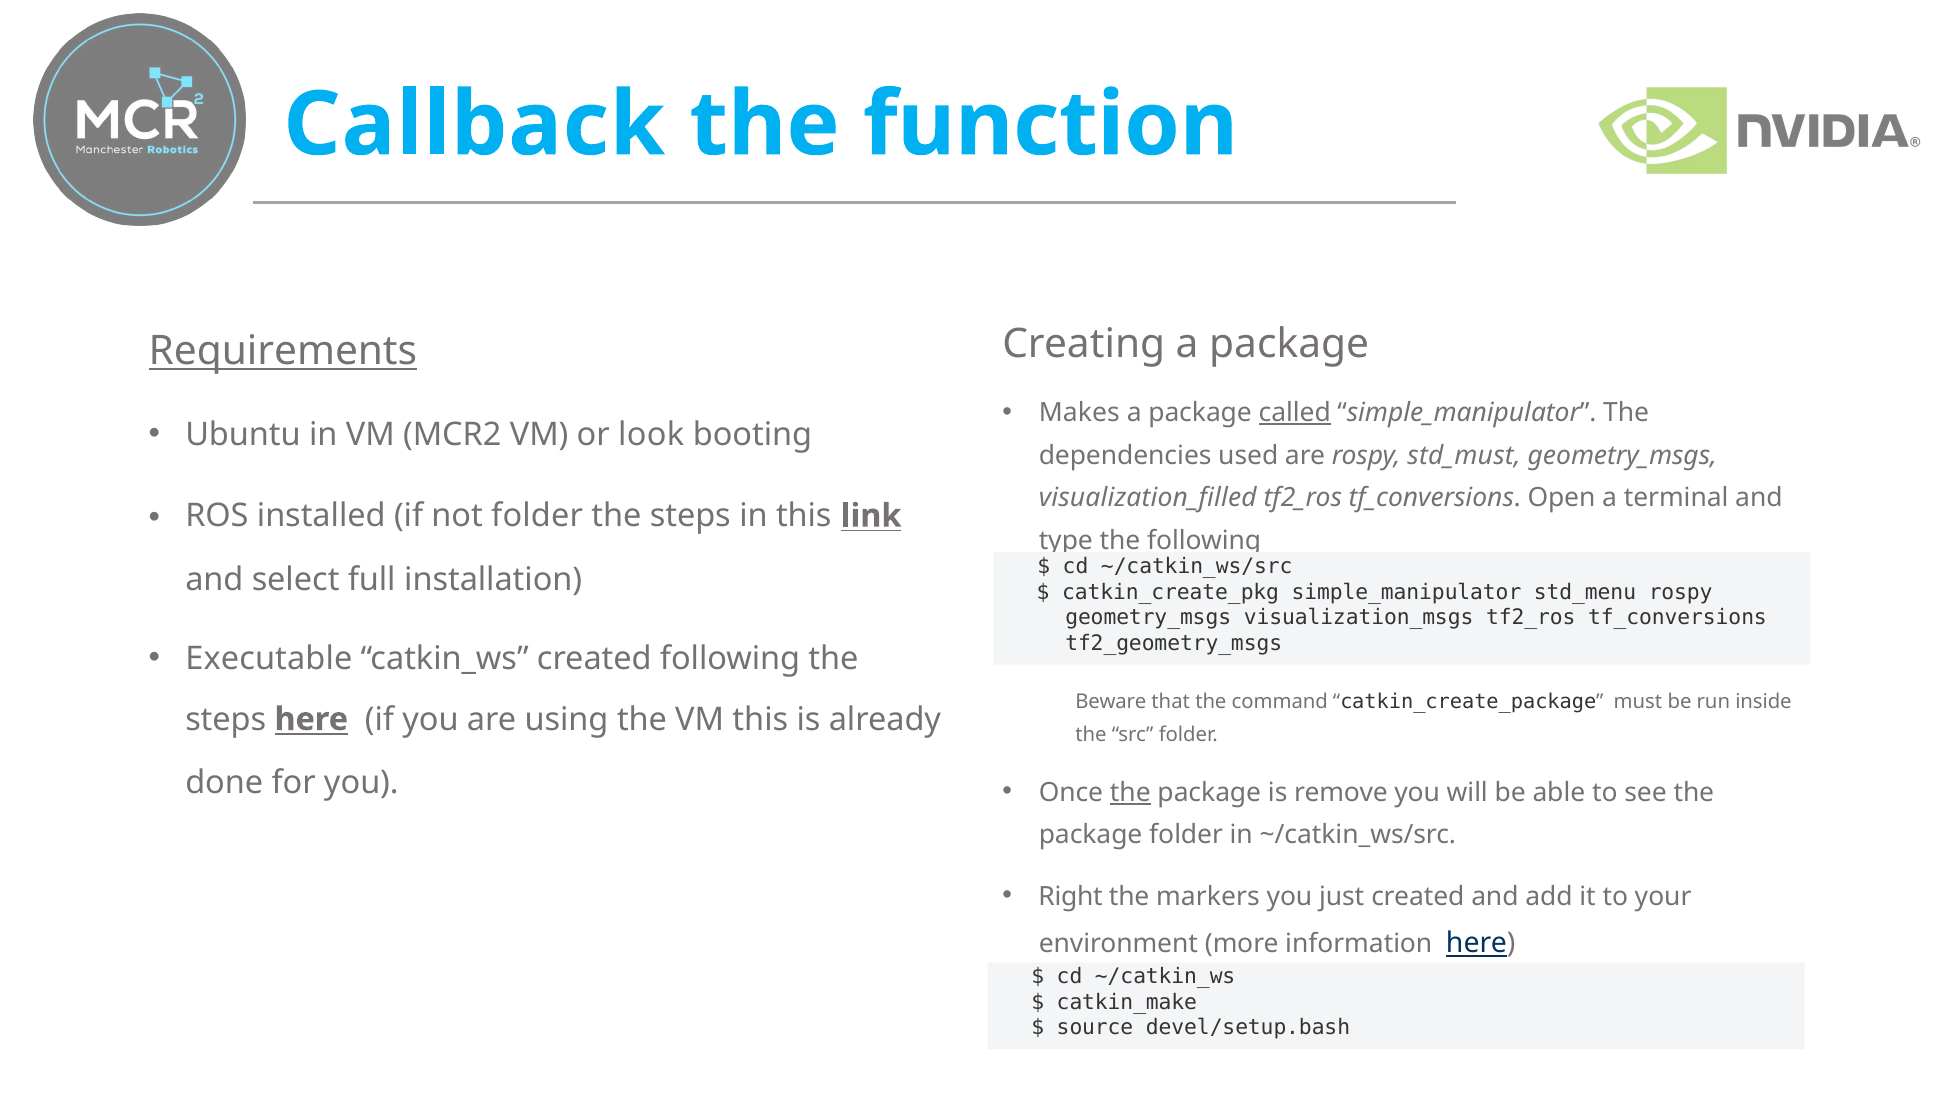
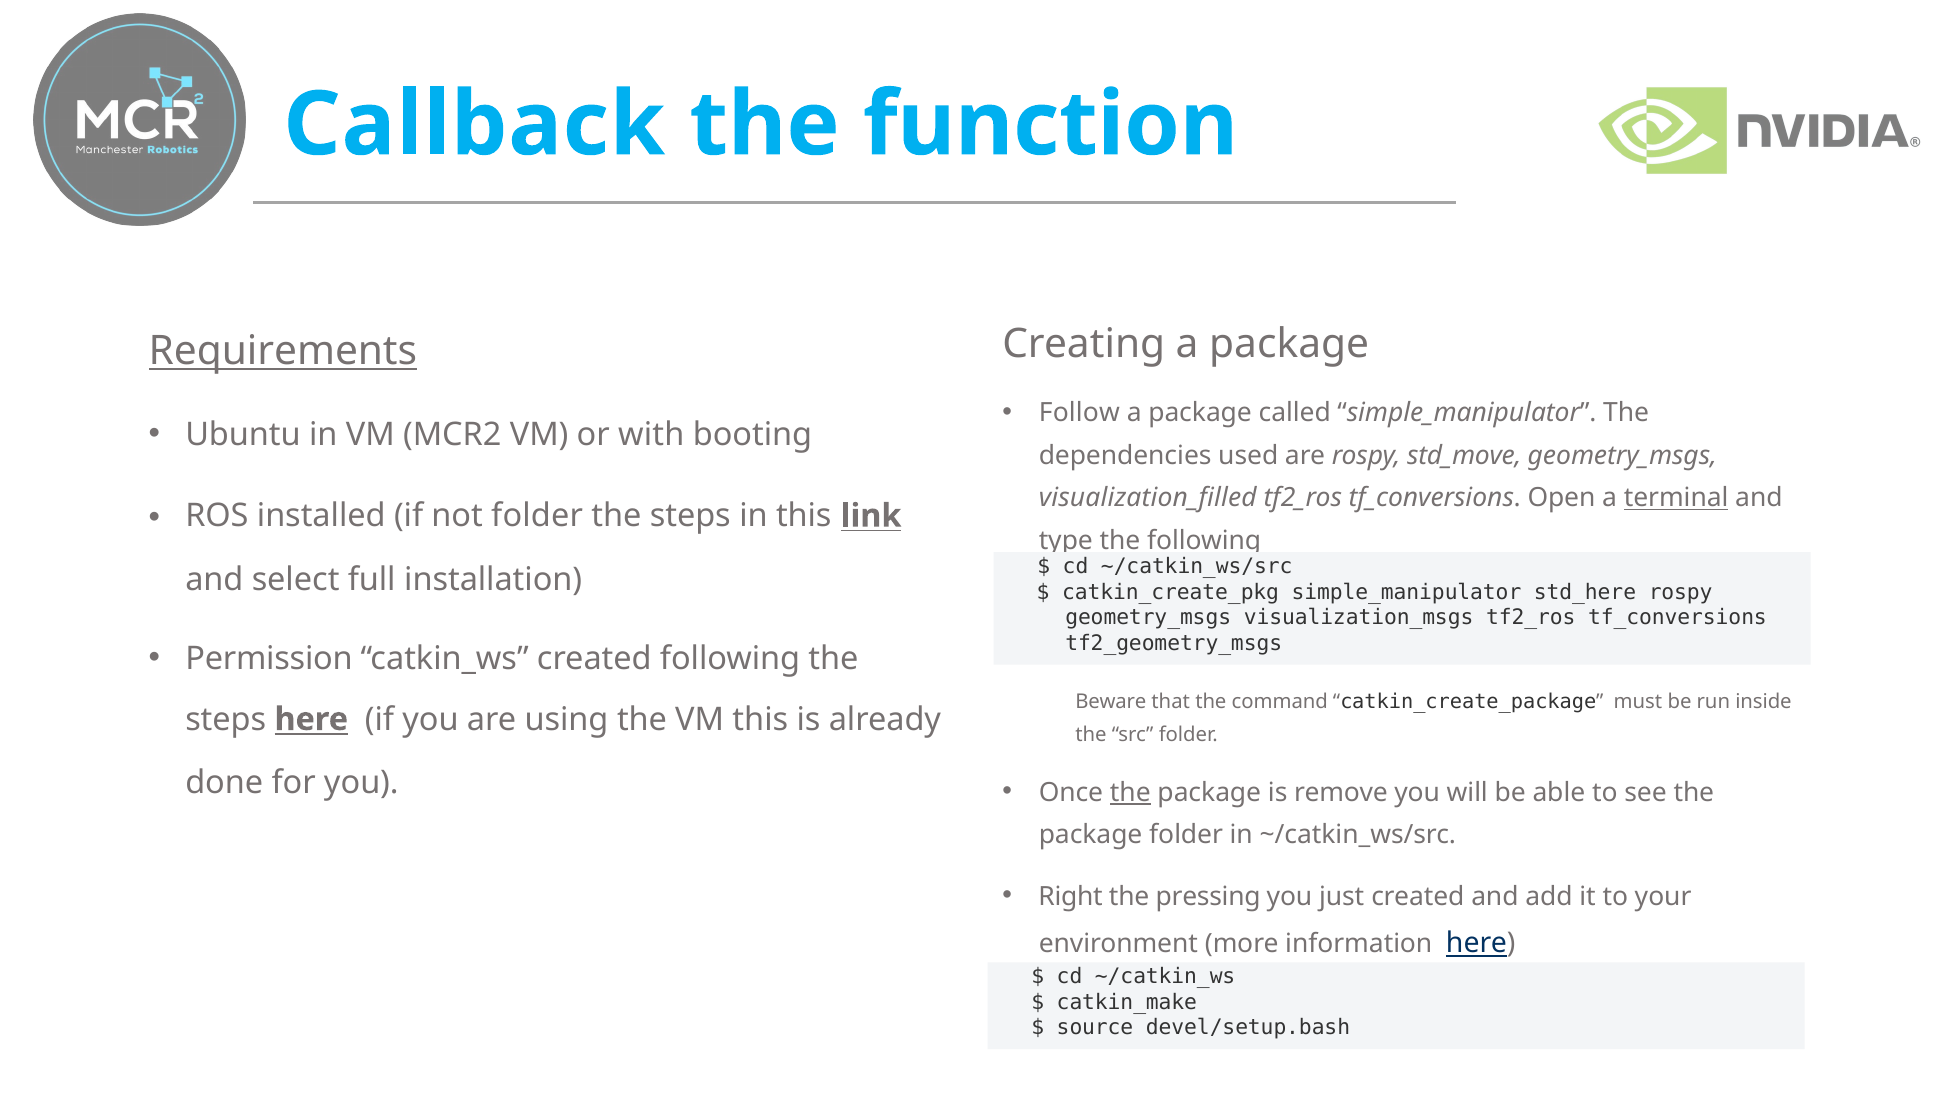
Makes: Makes -> Follow (1079, 412)
called underline: present -> none (1295, 412)
look: look -> with (651, 434)
std_must: std_must -> std_move (1464, 455)
terminal underline: none -> present (1676, 498)
std_menu: std_menu -> std_here (1585, 592)
Executable: Executable -> Permission (269, 658)
markers: markers -> pressing (1208, 896)
